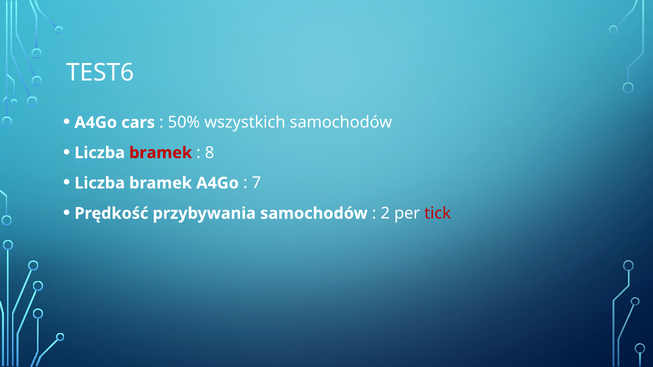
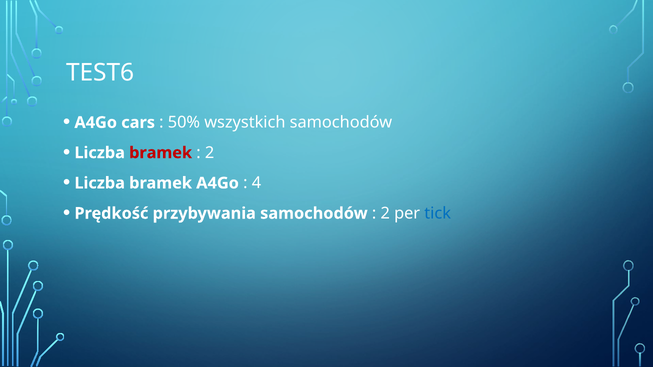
8: 8 -> 2 (210, 153)
7: 7 -> 4 (256, 183)
tick colour: red -> blue (438, 214)
